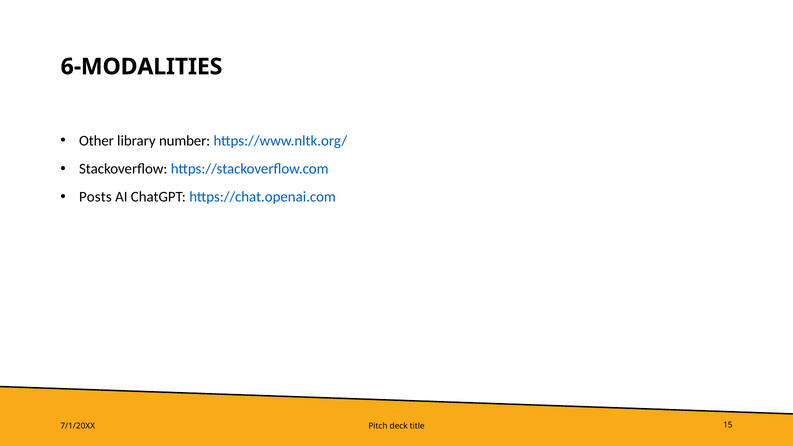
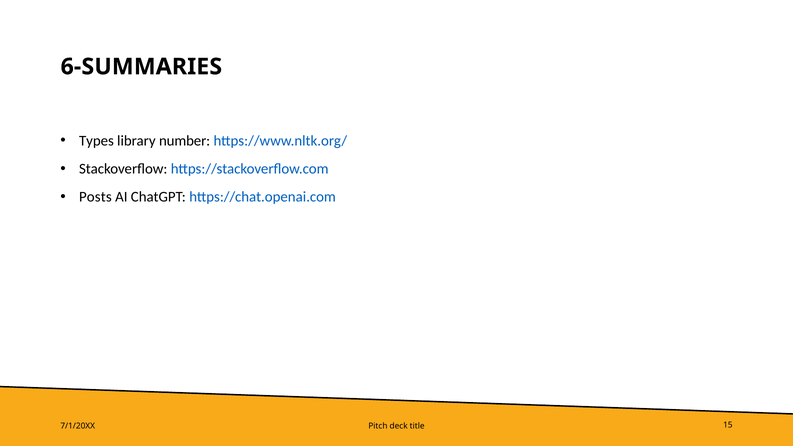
6-MODALITIES: 6-MODALITIES -> 6-SUMMARIES (141, 67)
Other: Other -> Types (96, 141)
